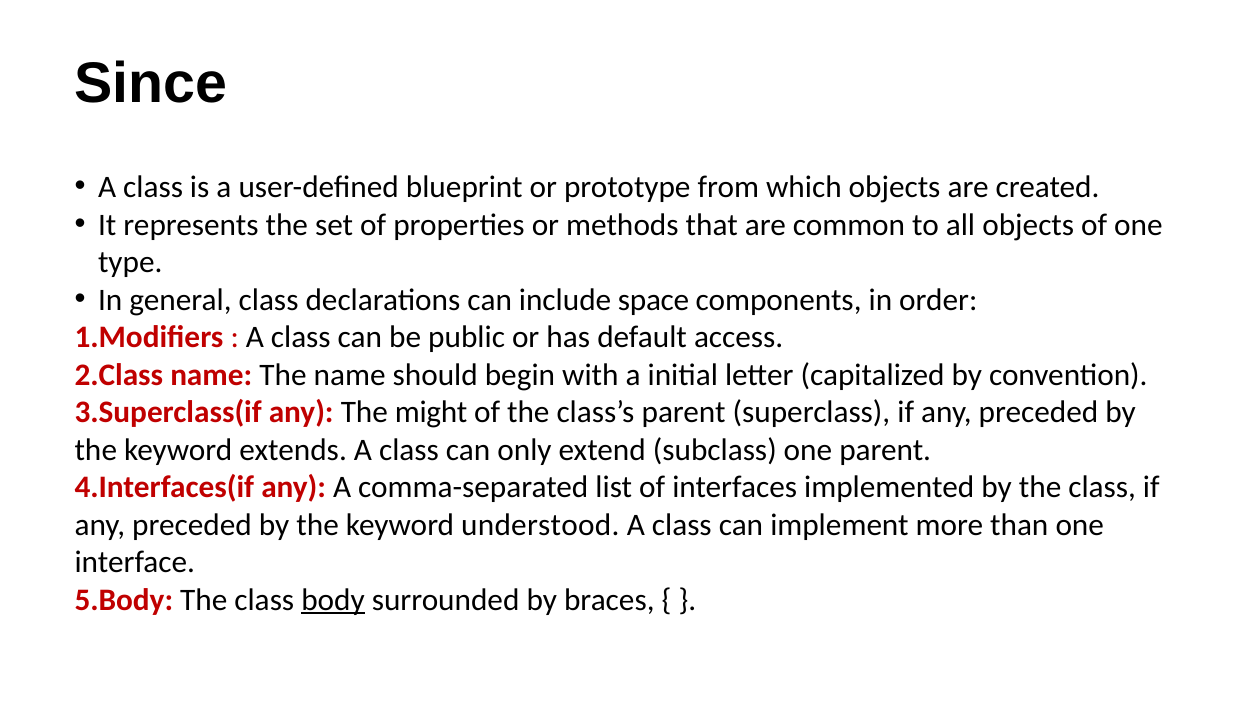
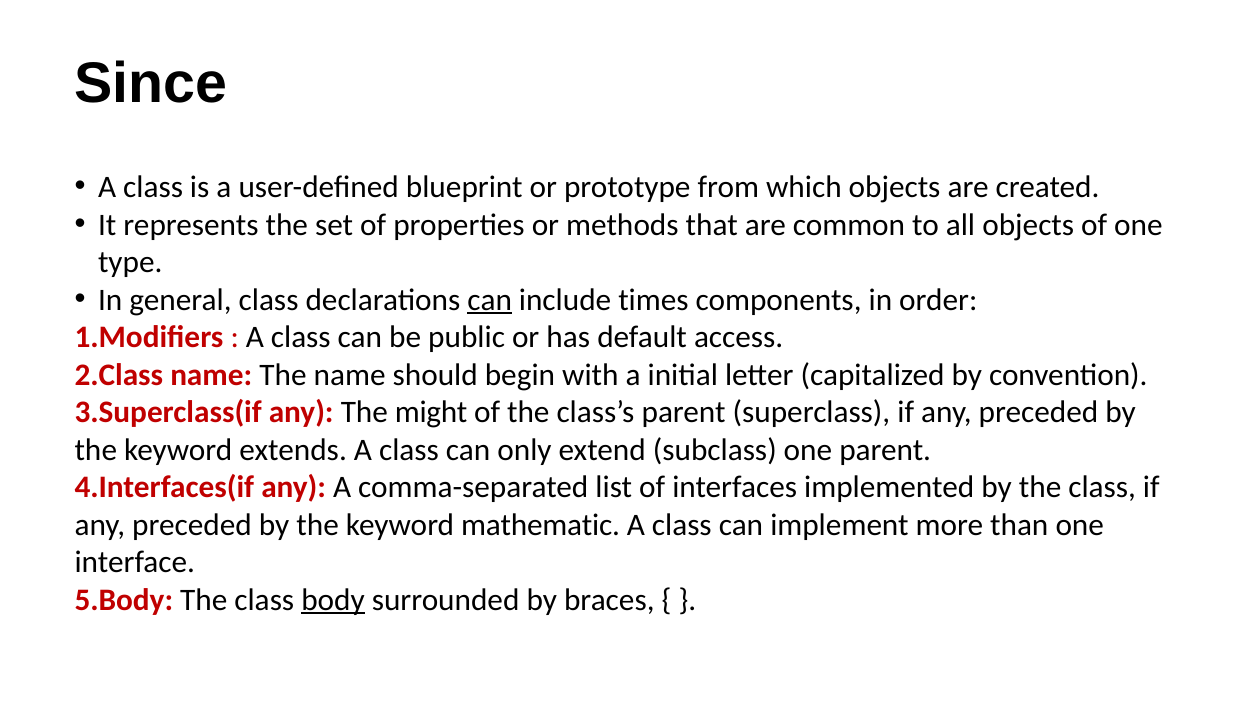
can underline: none -> present (490, 300)
space: space -> times (653, 300)
understood: understood -> mathematic (541, 525)
